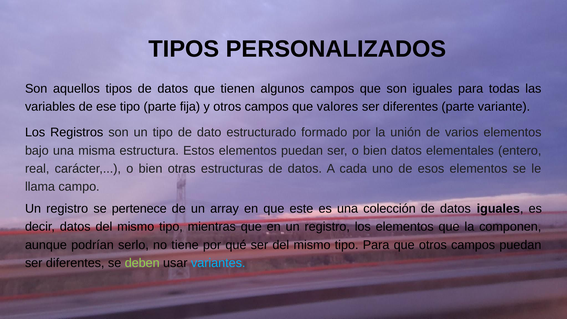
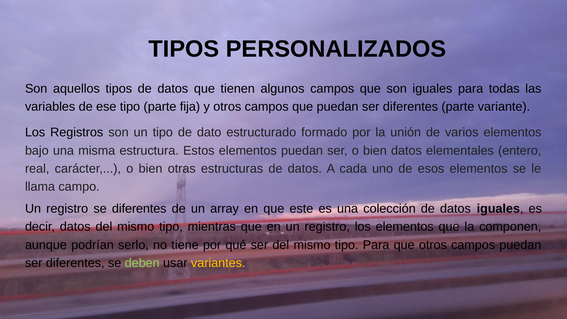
que valores: valores -> puedan (338, 107)
se pertenece: pertenece -> diferentes (139, 209)
variantes colour: light blue -> yellow (218, 263)
